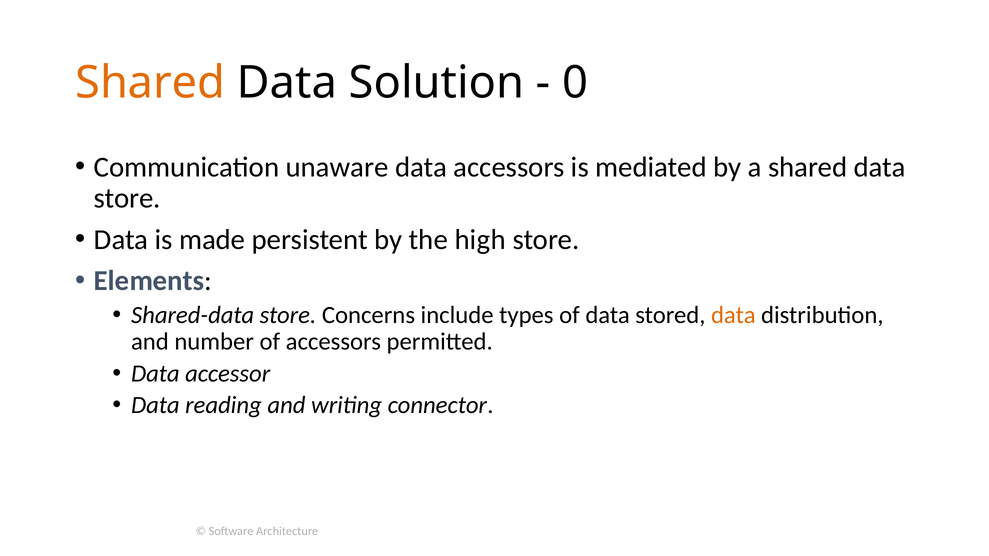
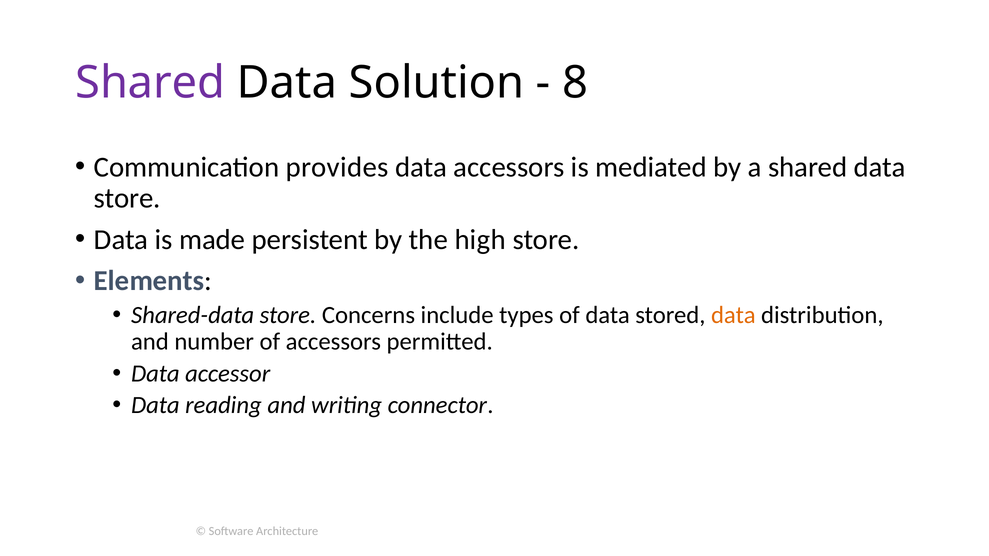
Shared colour: orange -> purple (150, 83)
0: 0 -> 8 (575, 83)
unaware: unaware -> provides (337, 167)
